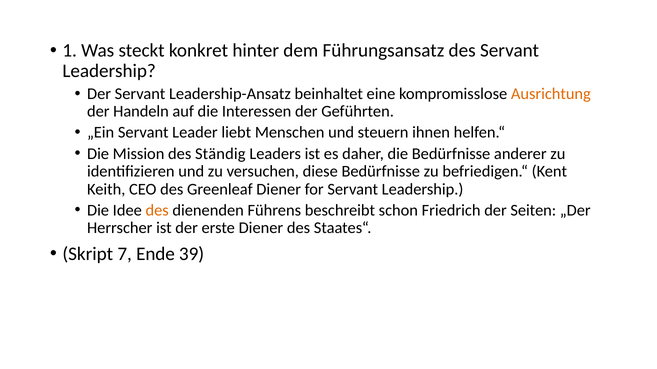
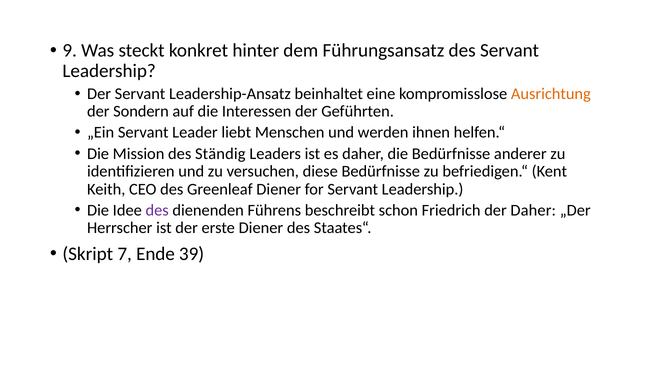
1: 1 -> 9 (70, 51)
Handeln: Handeln -> Sondern (141, 112)
steuern: steuern -> werden (383, 133)
des colour: orange -> purple (157, 211)
der Seiten: Seiten -> Daher (533, 211)
